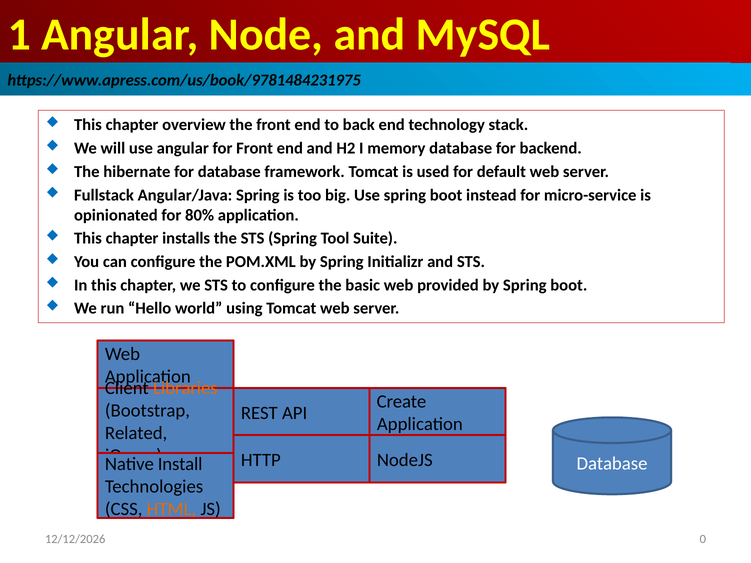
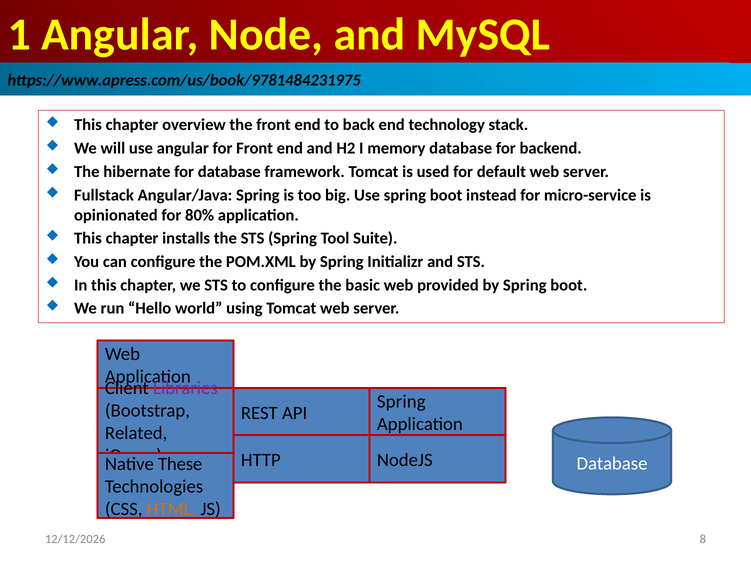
Libraries colour: orange -> purple (185, 388)
Create: Create -> Spring (401, 402)
Install: Install -> These (180, 464)
0: 0 -> 8 (703, 539)
